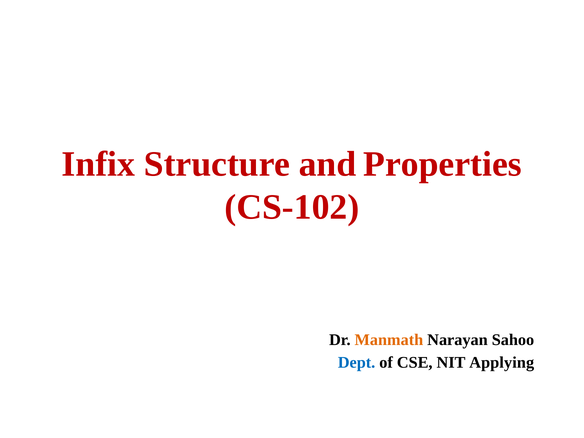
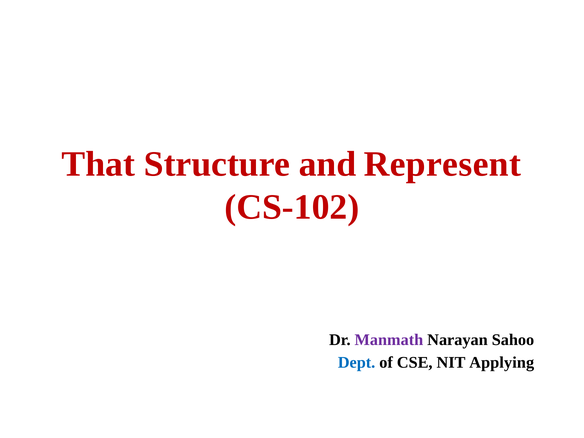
Infix: Infix -> That (98, 164)
Properties: Properties -> Represent (442, 164)
Manmath colour: orange -> purple (389, 340)
